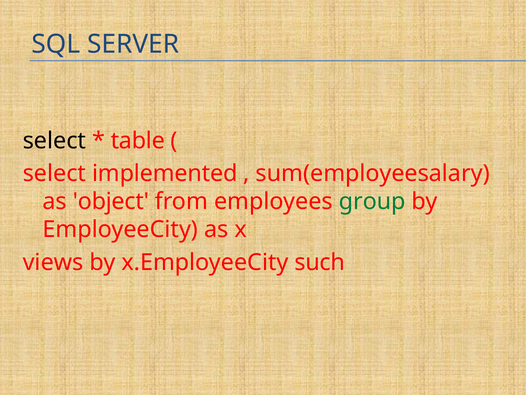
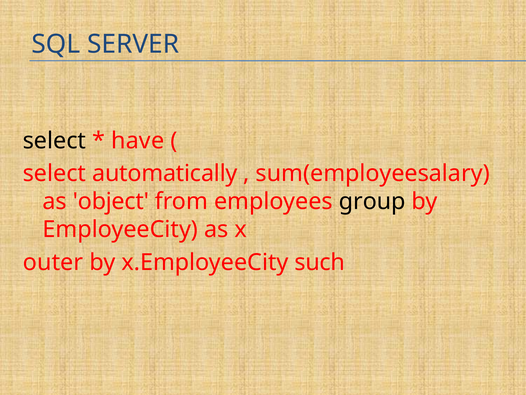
table: table -> have (138, 140)
implemented: implemented -> automatically (165, 173)
group colour: green -> black (372, 201)
views: views -> outer (53, 262)
